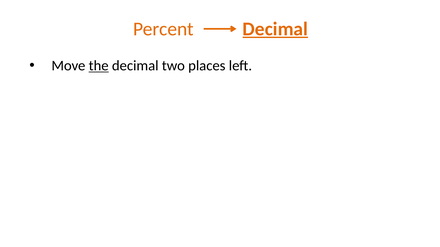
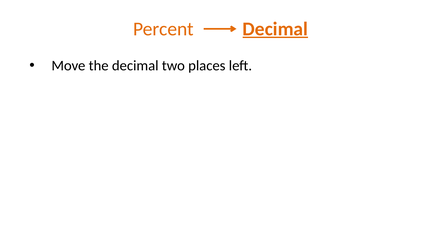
the underline: present -> none (99, 66)
